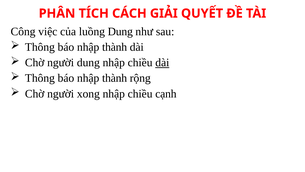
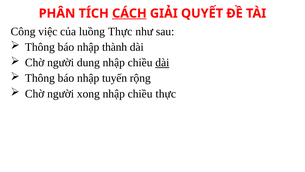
CÁCH underline: none -> present (129, 13)
luồng Dung: Dung -> Thực (120, 31)
thành: thành -> tuyến (115, 78)
chiều cạnh: cạnh -> thực (166, 94)
